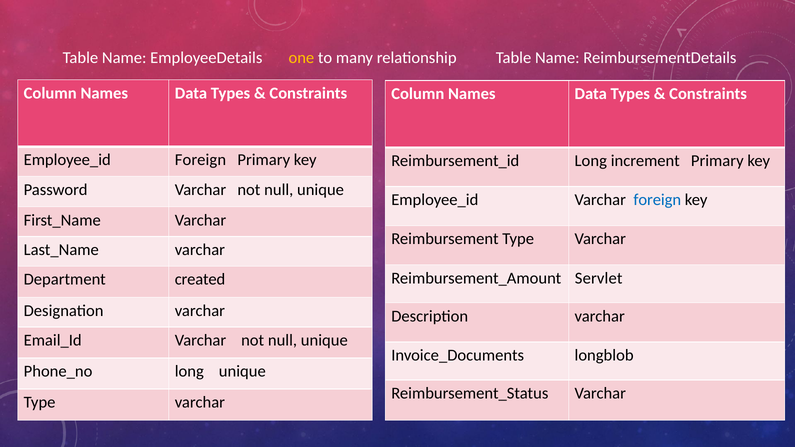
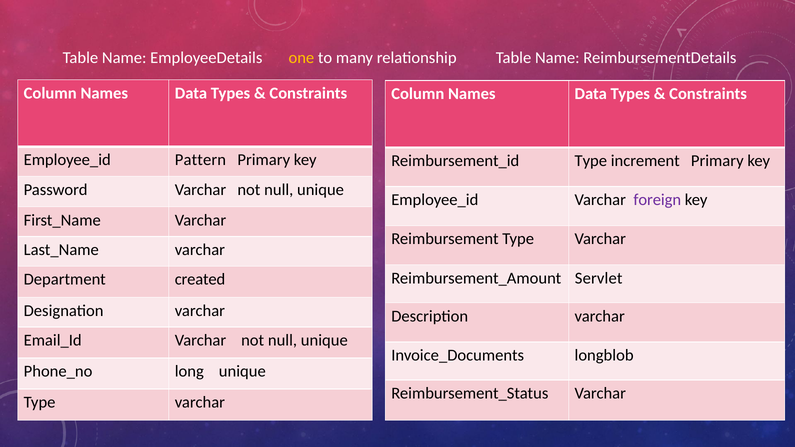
Foreign: Foreign -> Pattern (200, 160)
Long: Long -> Type (591, 161)
foreign colour: blue -> purple (657, 200)
